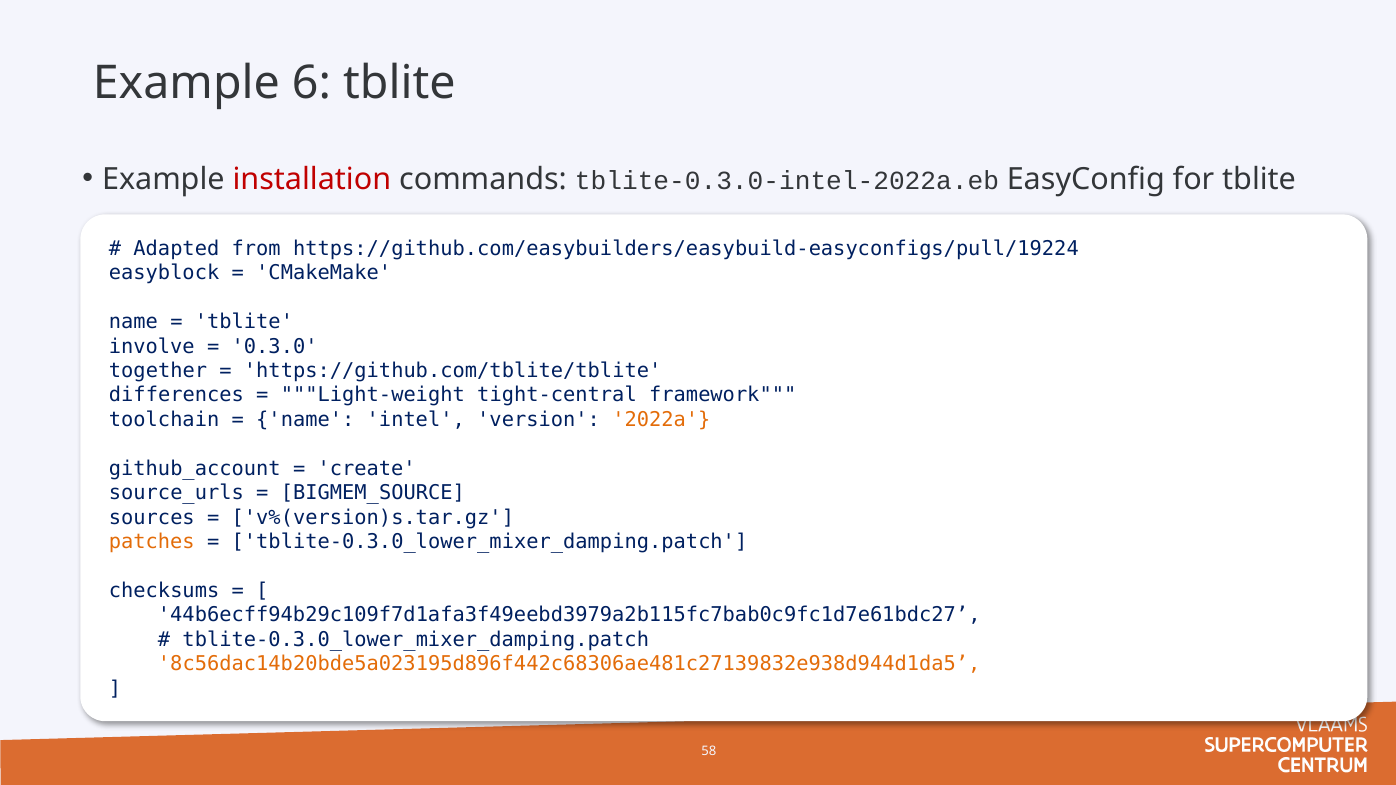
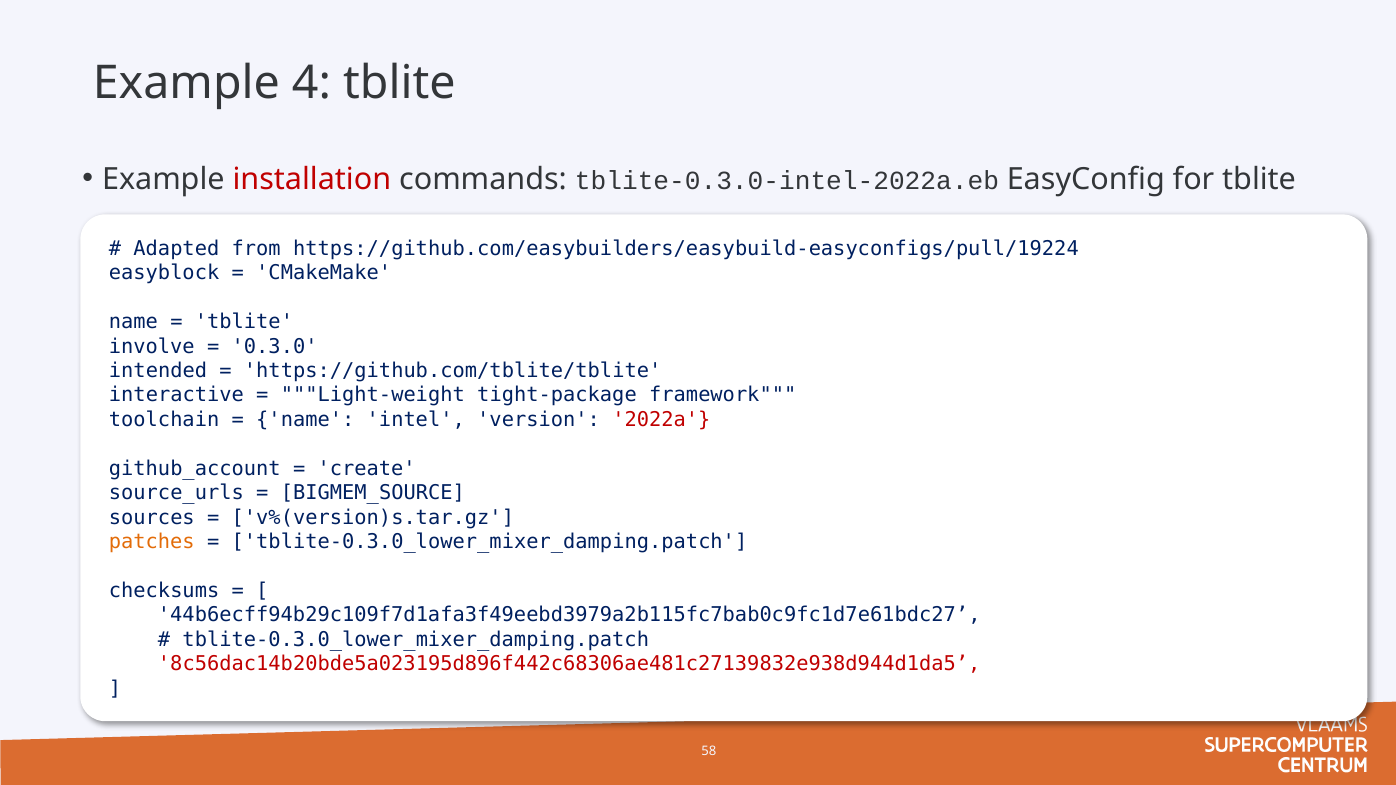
6: 6 -> 4 (312, 83)
together: together -> intended (158, 371)
differences: differences -> interactive (176, 395)
tight-central: tight-central -> tight-package (557, 395)
2022a colour: orange -> red (661, 420)
8c56dac14b20bde5a023195d896f442c68306ae481c27139832e938d944d1da5 colour: orange -> red (569, 664)
